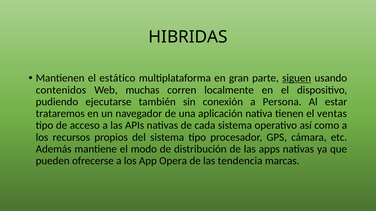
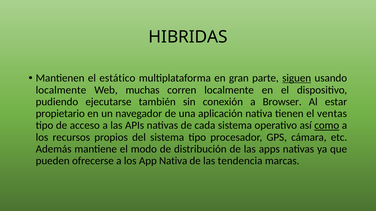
contenidos: contenidos -> localmente (61, 90)
Persona: Persona -> Browser (282, 102)
trataremos: trataremos -> propietario (60, 114)
como underline: none -> present (327, 126)
App Opera: Opera -> Nativa (173, 161)
